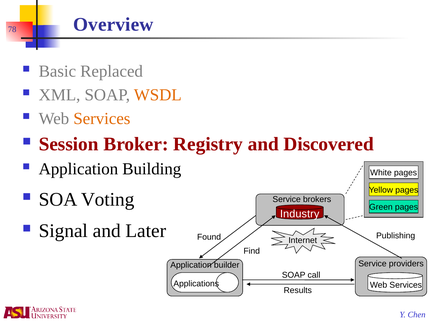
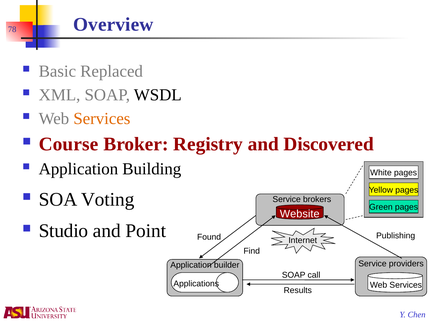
WSDL colour: orange -> black (158, 95)
Session: Session -> Course (69, 144)
Industry: Industry -> Website (300, 214)
Signal: Signal -> Studio (63, 231)
Later: Later -> Point (146, 231)
